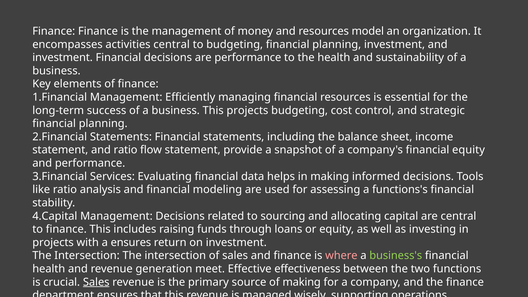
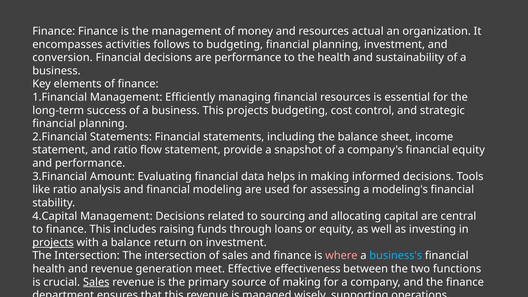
model: model -> actual (368, 31)
activities central: central -> follows (172, 44)
investment: investment -> conversion (63, 58)
Services: Services -> Amount (112, 176)
functions's: functions's -> modeling's (400, 190)
projects underline: none -> present (53, 242)
a ensures: ensures -> balance (131, 242)
business's colour: light green -> light blue (396, 256)
